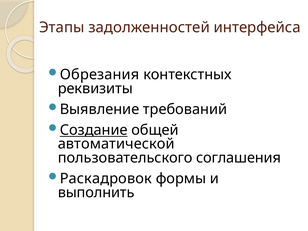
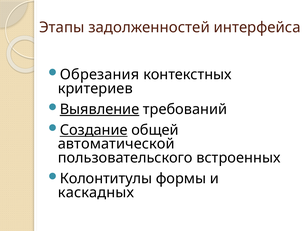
реквизиты: реквизиты -> критериев (95, 89)
Выявление underline: none -> present (100, 109)
соглашения: соглашения -> встроенных (238, 158)
Раскадровок: Раскадровок -> Колонтитулы (106, 179)
выполнить: выполнить -> каскадных (96, 192)
